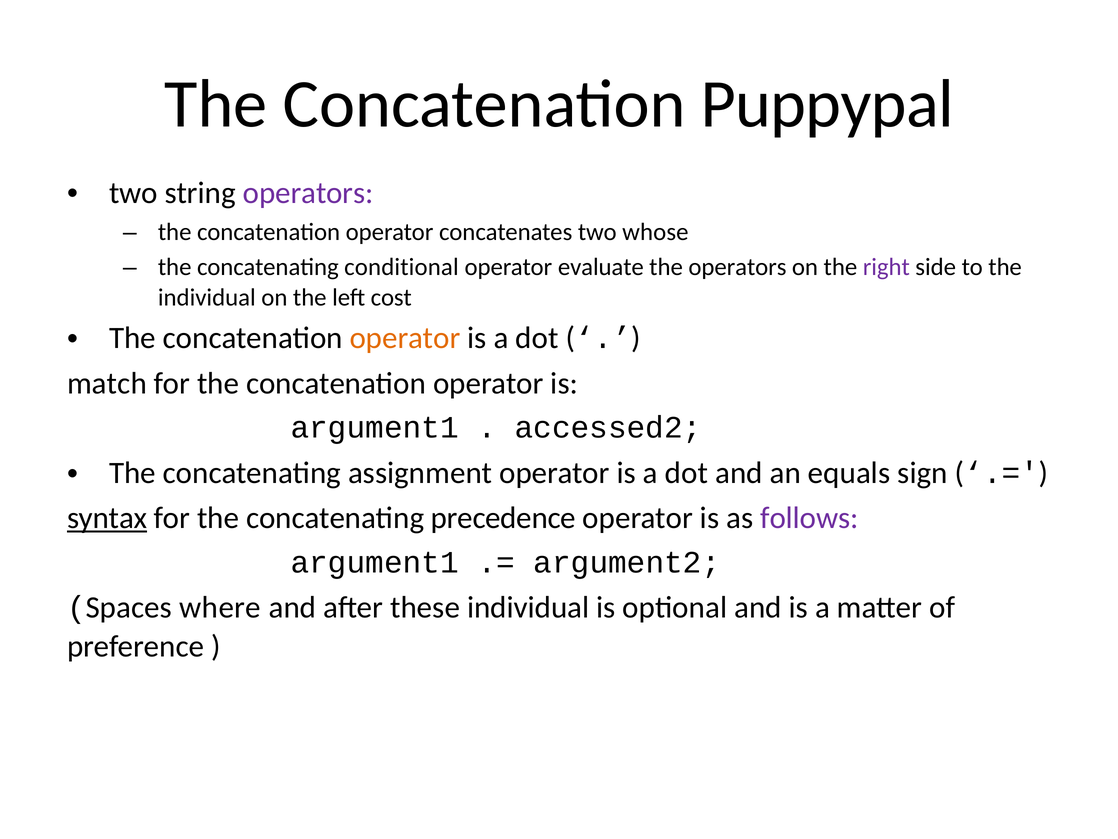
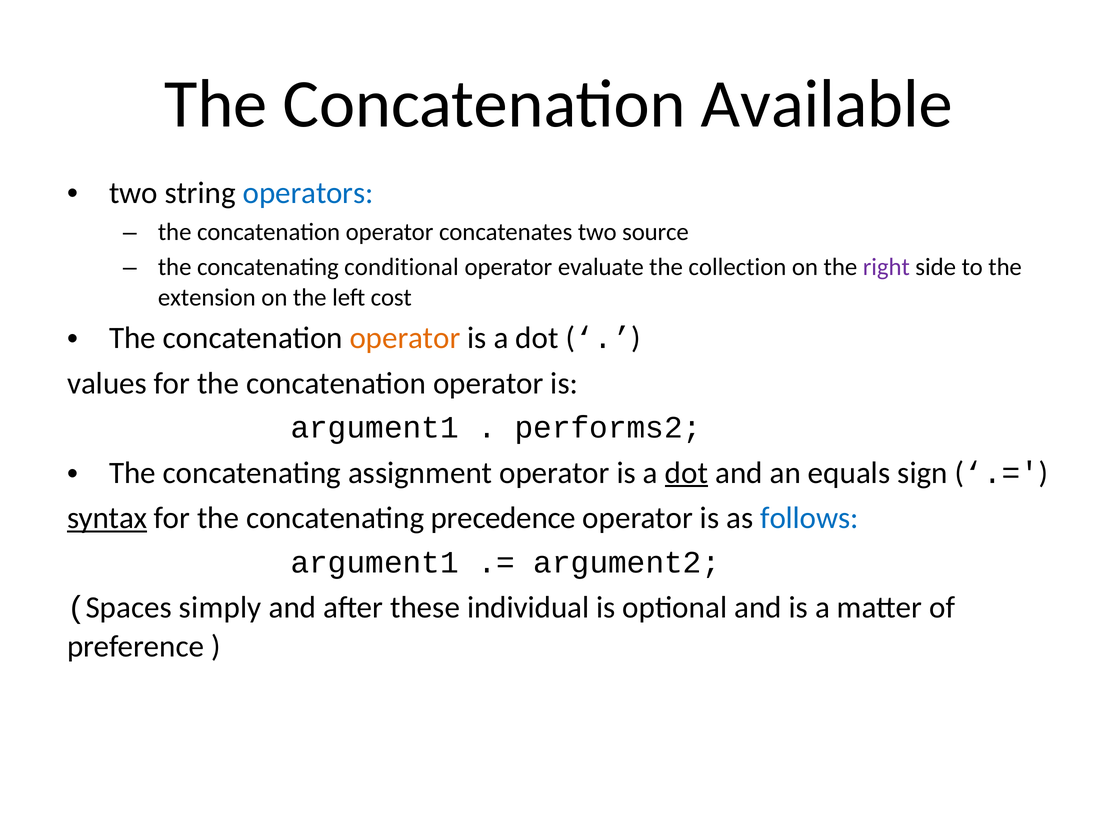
Puppypal: Puppypal -> Available (827, 104)
operators colour: purple -> blue (308, 193)
whose: whose -> source (656, 232)
the operators: operators -> collection (737, 267)
individual: individual -> extension (207, 297)
match: match -> values (107, 383)
accessed2: accessed2 -> performs2 (608, 427)
dot underline: none -> present (686, 473)
follows colour: purple -> blue (809, 518)
where: where -> simply (220, 607)
